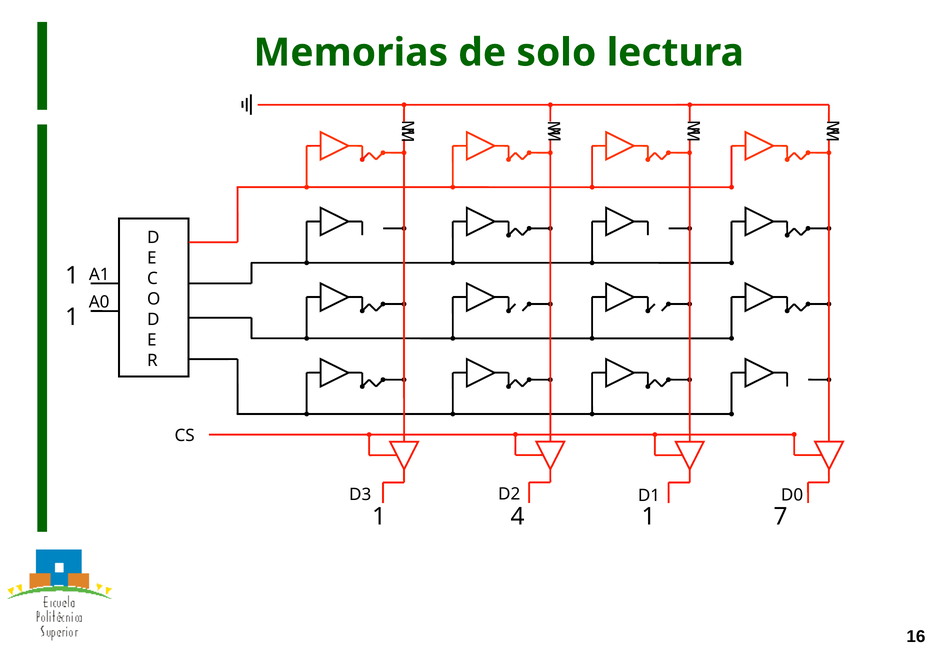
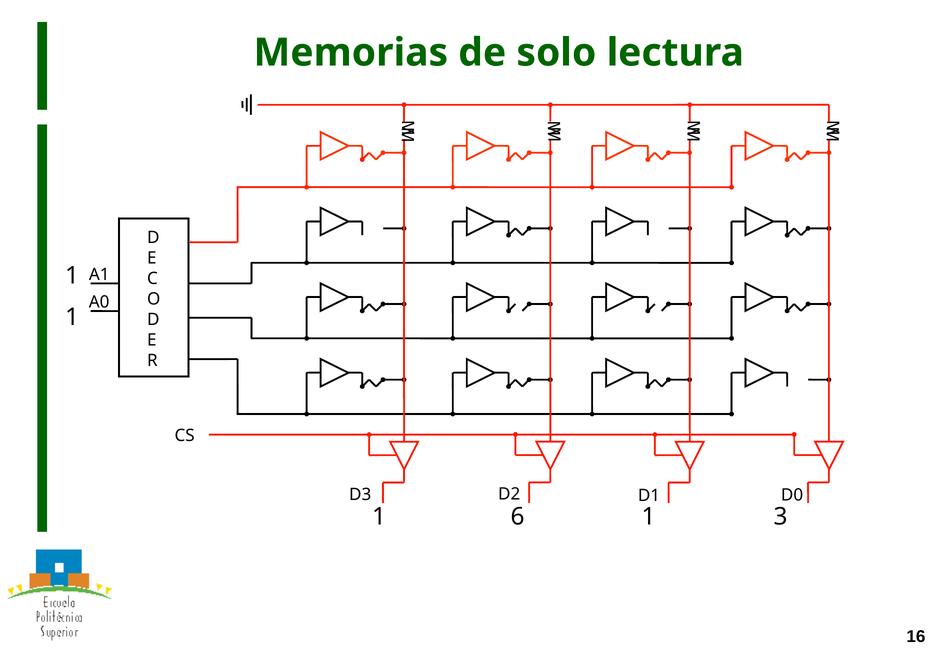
4: 4 -> 6 (518, 516)
7: 7 -> 3 (781, 516)
